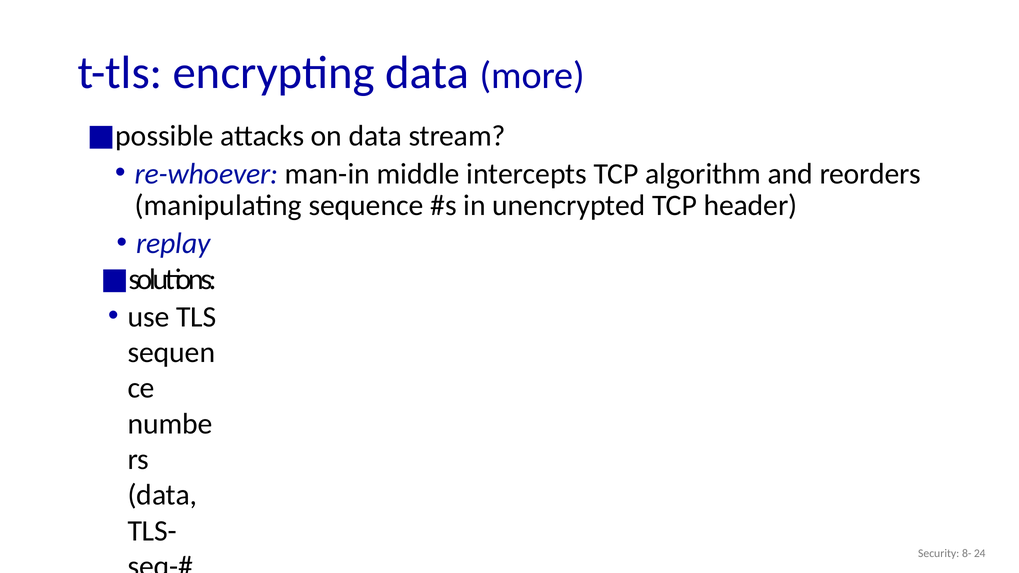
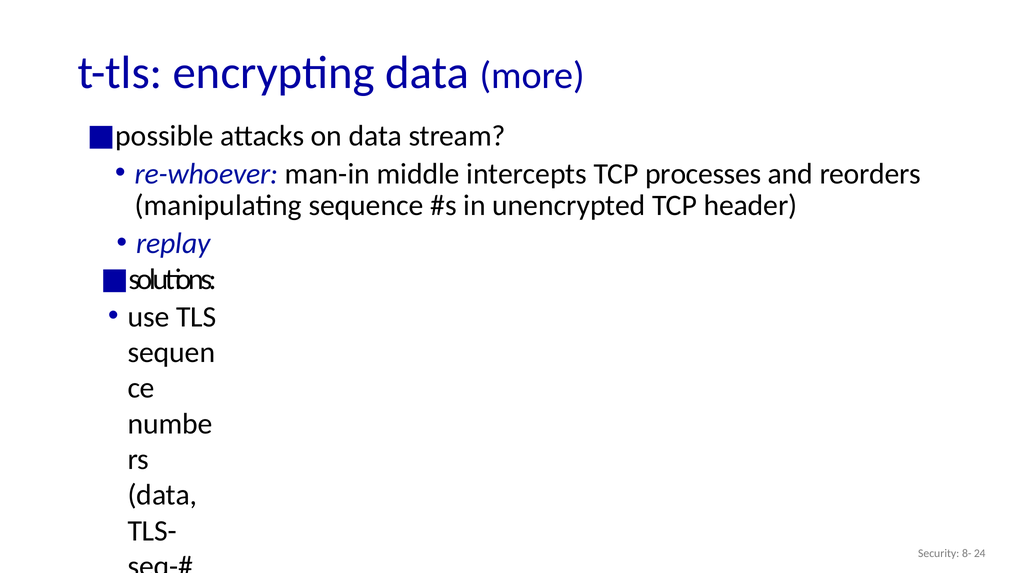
algorithm: algorithm -> processes (703, 174)
